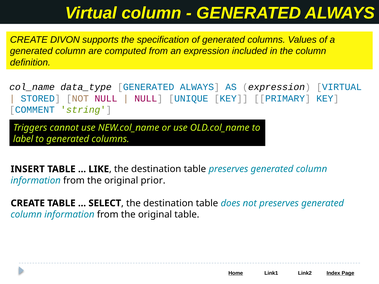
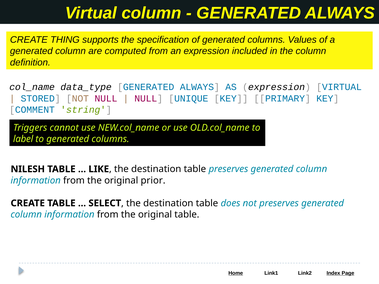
DIVON: DIVON -> THING (65, 40)
INSERT: INSERT -> NILESH (28, 169)
